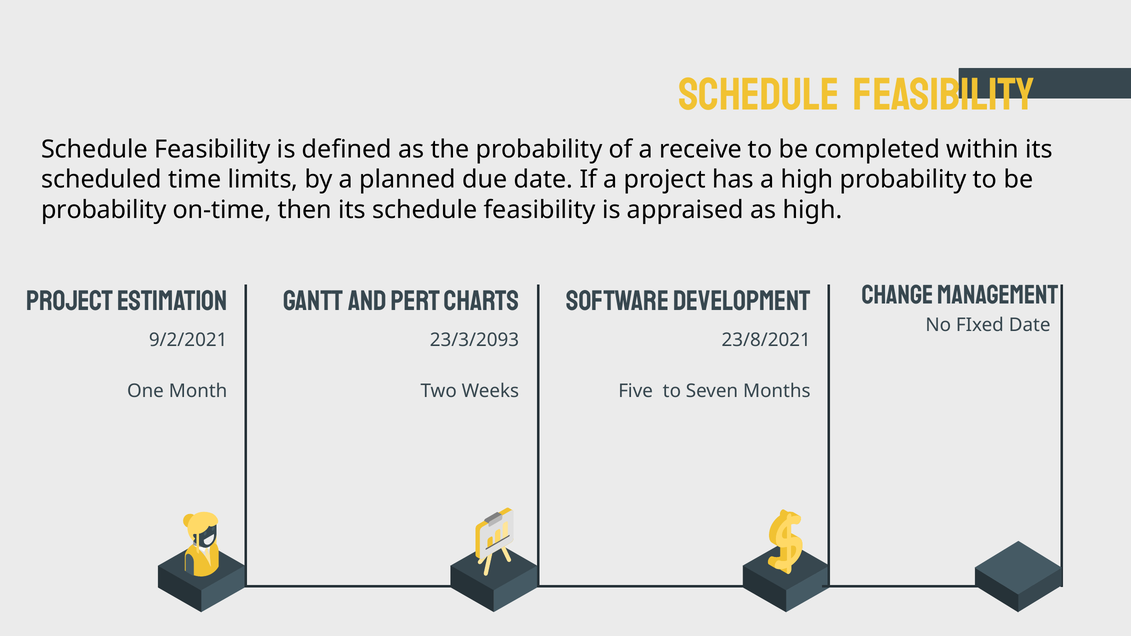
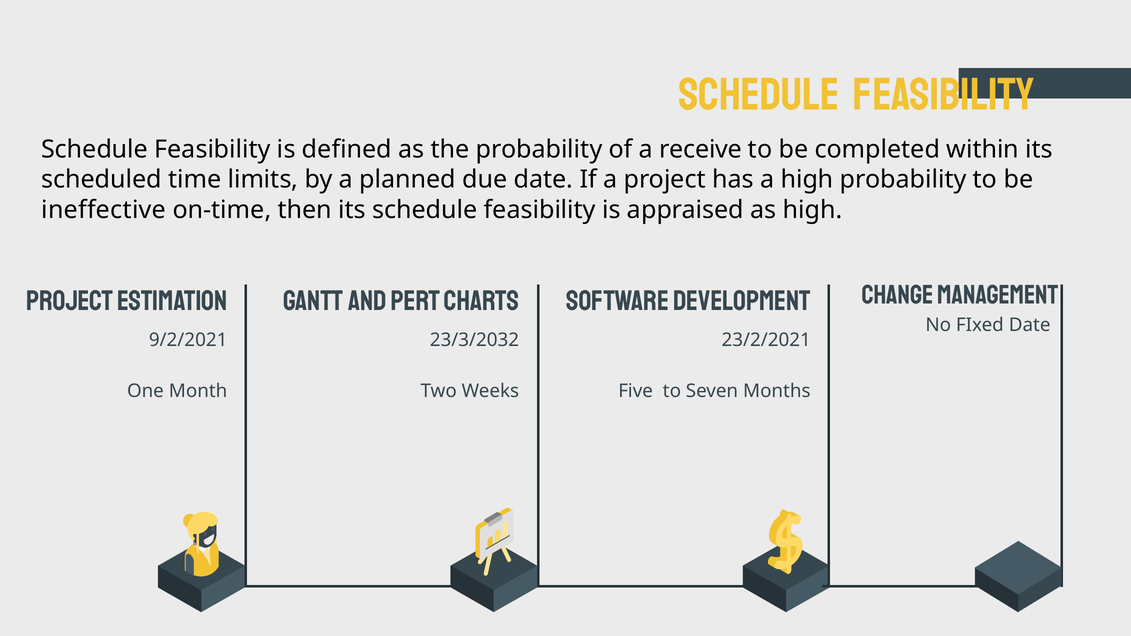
probability: probability -> ineffective (104, 210)
23/3/2093: 23/3/2093 -> 23/3/2032 (474, 340)
23/8/2021: 23/8/2021 -> 23/2/2021 (766, 340)
